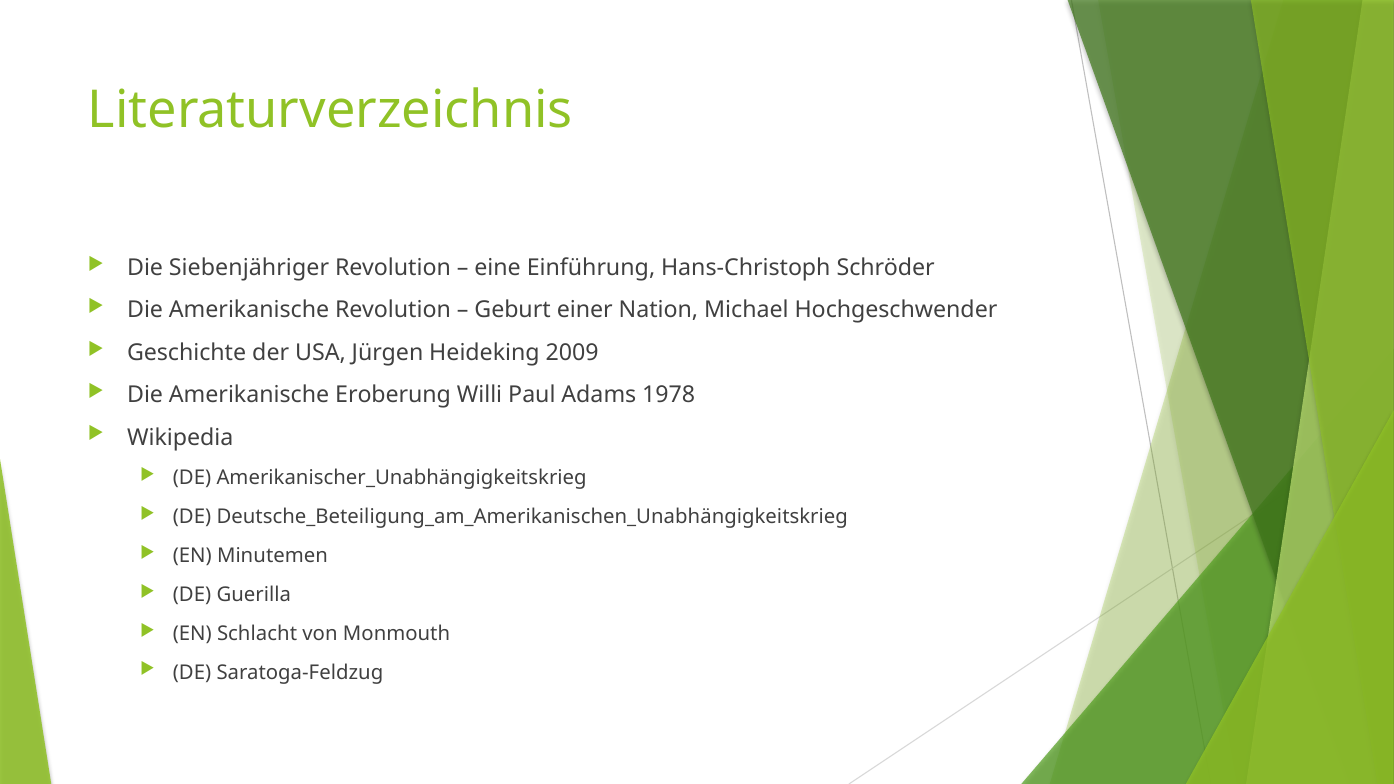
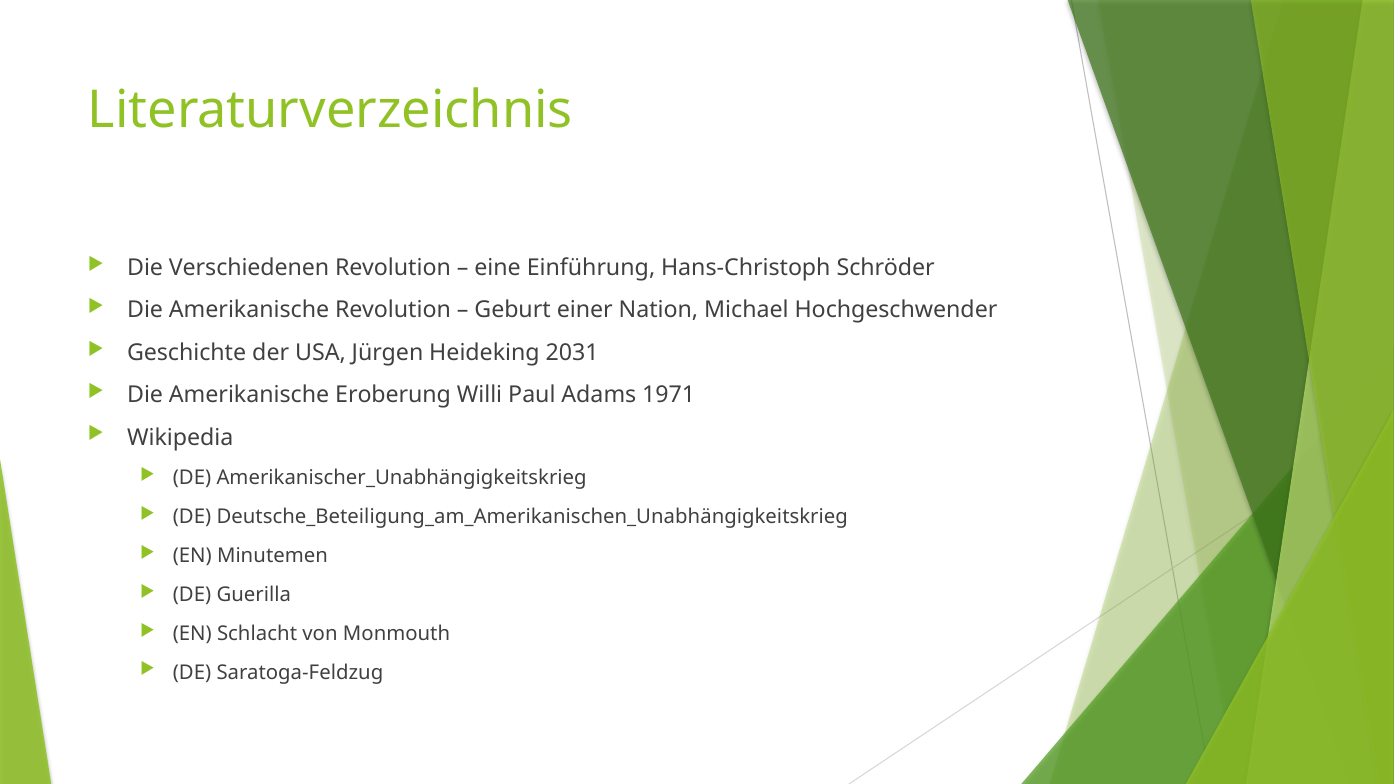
Siebenjähriger: Siebenjähriger -> Verschiedenen (249, 268)
2009: 2009 -> 2031 (572, 353)
1978: 1978 -> 1971 (669, 395)
